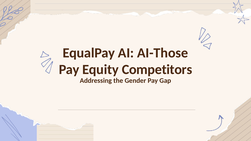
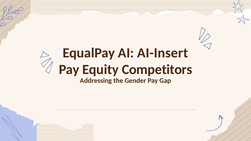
AI-Those: AI-Those -> AI-Insert (163, 53)
